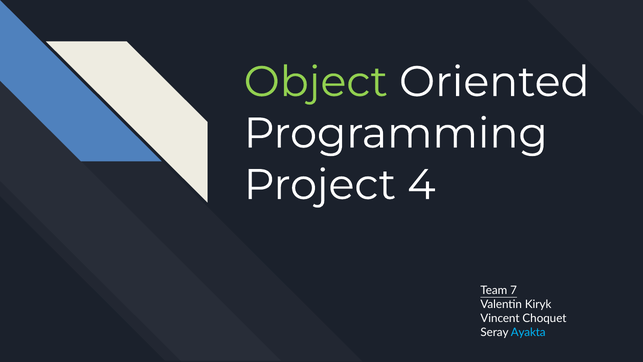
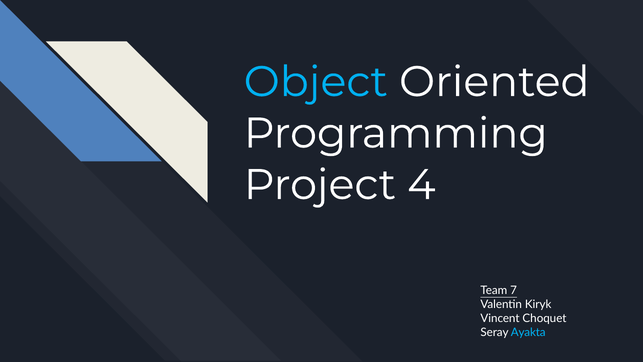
Object colour: light green -> light blue (316, 82)
